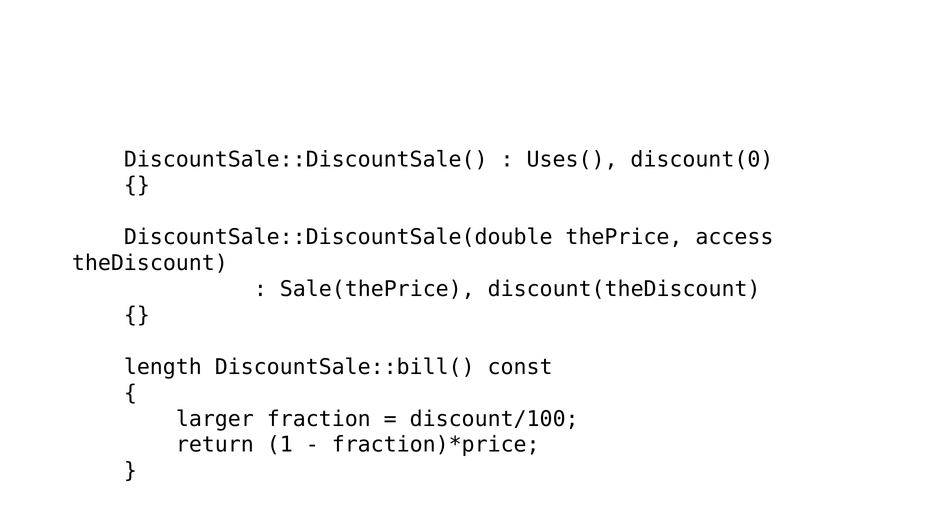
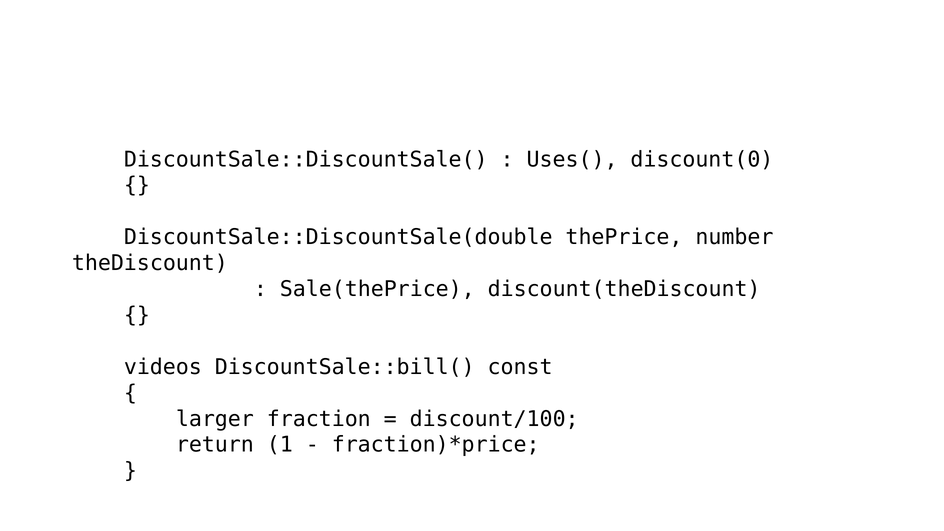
access: access -> number (734, 237)
length: length -> videos (163, 367)
